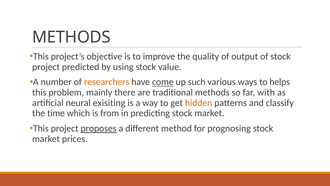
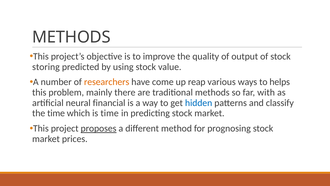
project: project -> storing (46, 67)
come underline: present -> none (163, 82)
such: such -> reap (197, 82)
exisiting: exisiting -> financial (109, 103)
hidden colour: orange -> blue (199, 103)
is from: from -> time (110, 113)
